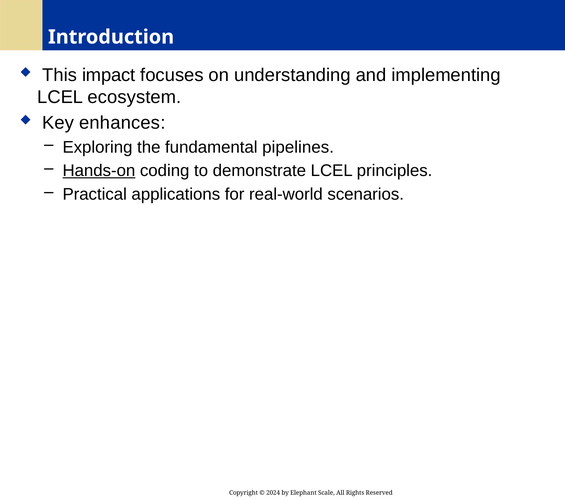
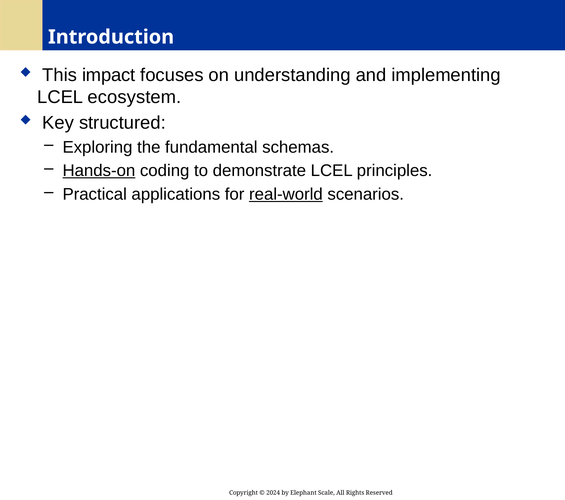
enhances: enhances -> structured (122, 123)
pipelines: pipelines -> schemas (298, 147)
real-world underline: none -> present (286, 194)
